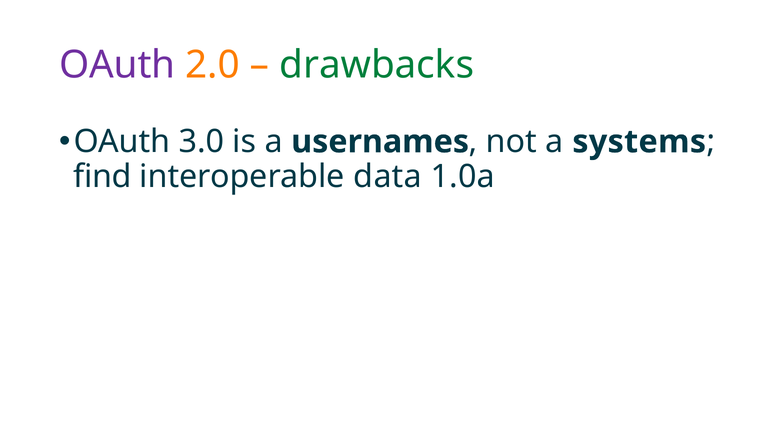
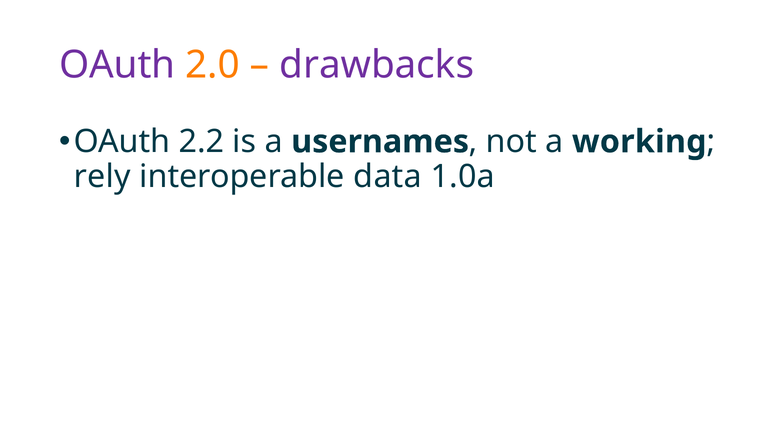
drawbacks colour: green -> purple (377, 65)
3.0: 3.0 -> 2.2 (201, 142)
systems: systems -> working (639, 142)
find: find -> rely (102, 177)
